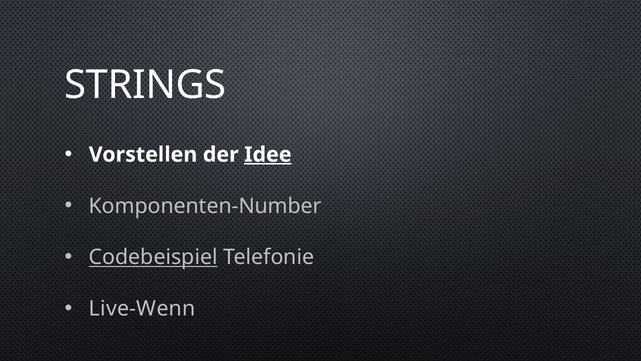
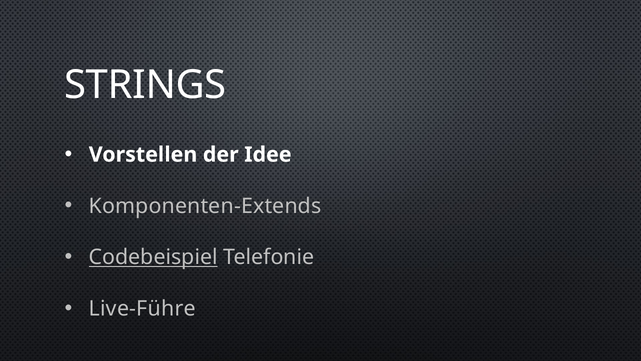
Idee underline: present -> none (268, 154)
Komponenten-Number: Komponenten-Number -> Komponenten-Extends (205, 206)
Live-Wenn: Live-Wenn -> Live-Führe (142, 308)
